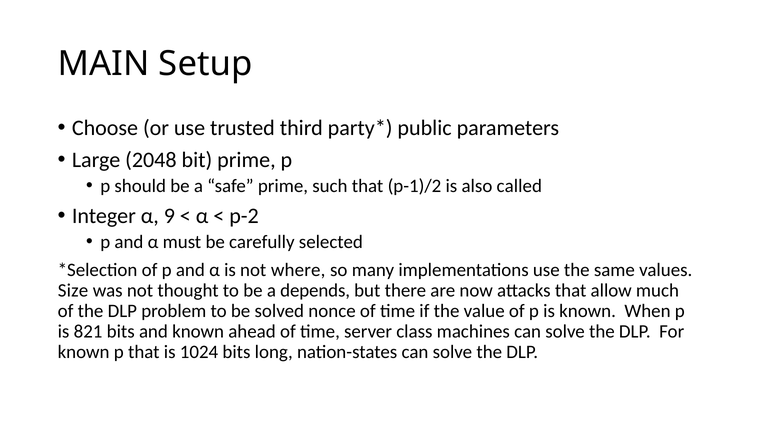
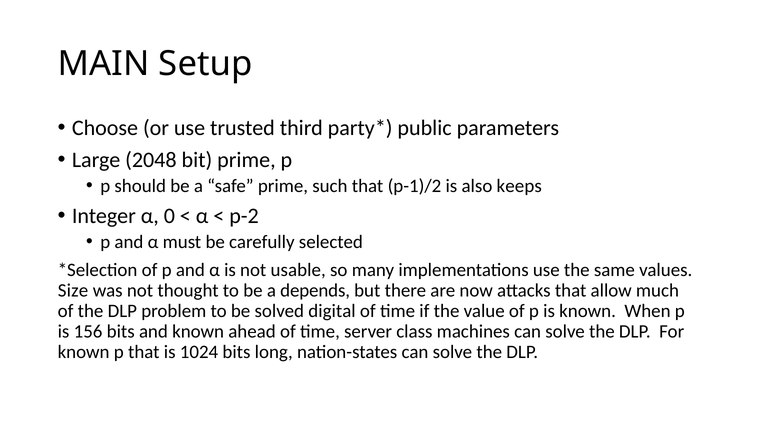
called: called -> keeps (519, 186)
9: 9 -> 0 (169, 216)
where: where -> usable (298, 270)
nonce: nonce -> digital (332, 311)
821: 821 -> 156 (88, 331)
